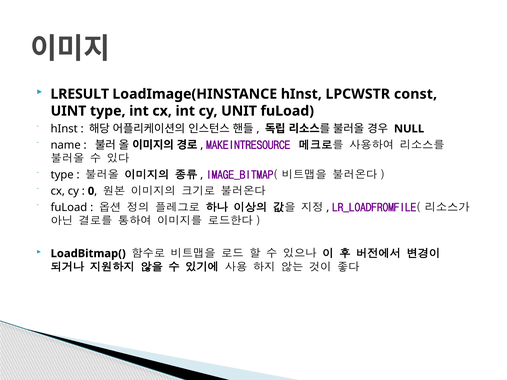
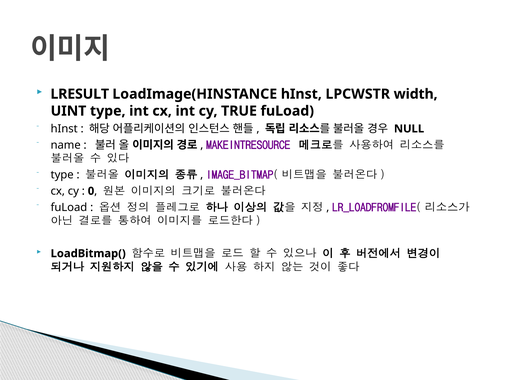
const: const -> width (416, 94)
UNIT: UNIT -> TRUE (239, 111)
